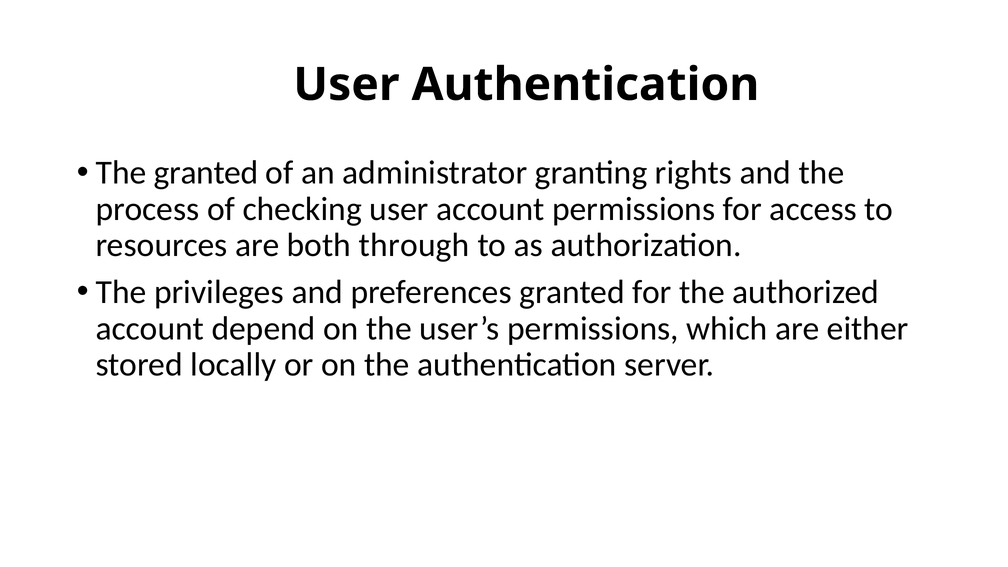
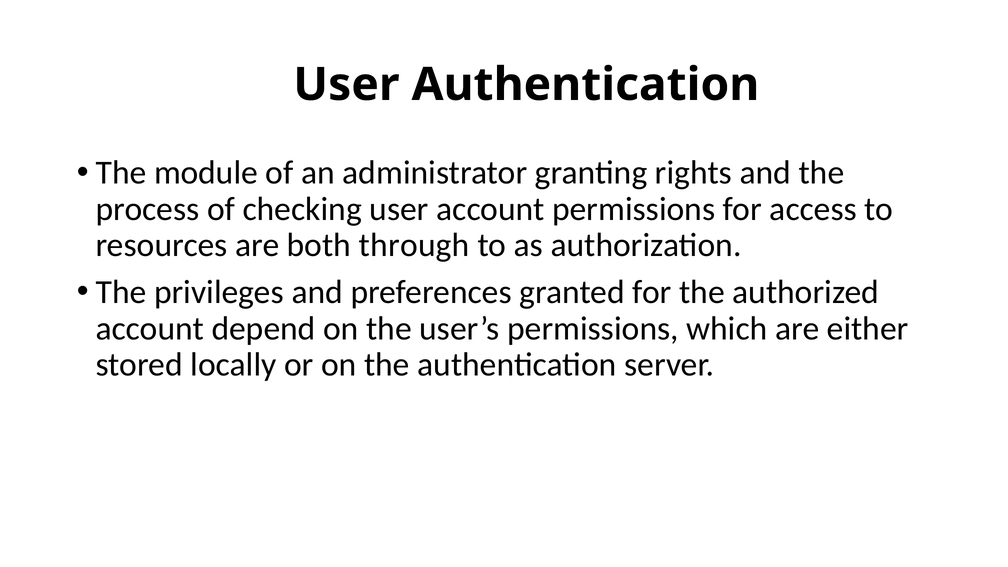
The granted: granted -> module (206, 173)
